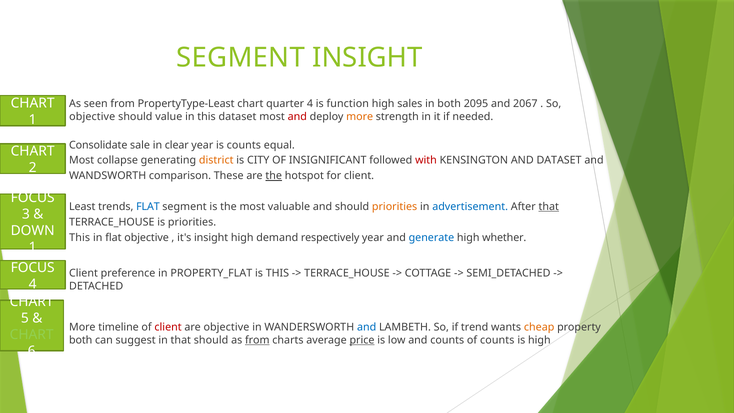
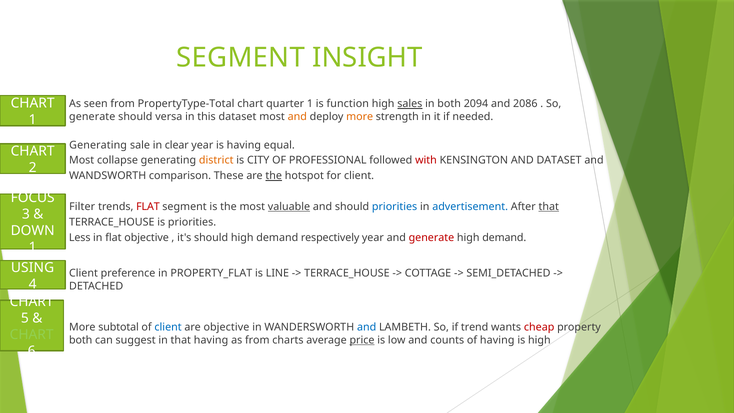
PropertyType-Least: PropertyType-Least -> PropertyType-Total (186, 104)
quarter 4: 4 -> 1 (310, 104)
sales underline: none -> present (410, 104)
2095: 2095 -> 2094 (476, 104)
2067: 2067 -> 2086 (525, 104)
objective: objective -> generate (92, 117)
value: value -> versa (169, 117)
and colour: red -> orange (297, 117)
Consolidate: Consolidate -> Generating (98, 145)
is counts: counts -> having (244, 145)
INSIGNIFICANT: INSIGNIFICANT -> PROFESSIONAL (328, 160)
Least: Least -> Filter (82, 207)
FLAT colour: blue -> red (148, 207)
valuable underline: none -> present (289, 207)
priorities colour: orange -> blue (395, 207)
This: This -> Less (80, 237)
it's insight: insight -> should (211, 237)
generate colour: blue -> red (431, 237)
whether: whether -> demand (504, 237)
FOCUS: FOCUS -> USING (33, 267)
is THIS: THIS -> LINE (277, 273)
timeline: timeline -> subtotal (119, 327)
client colour: red -> blue (168, 327)
cheap colour: orange -> red (539, 327)
that should: should -> having (211, 340)
from underline: present -> none (257, 340)
of counts: counts -> having (497, 340)
